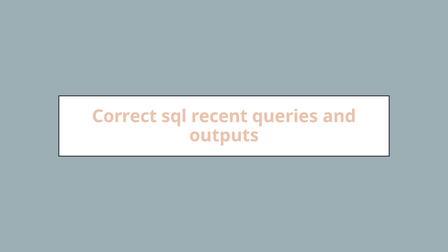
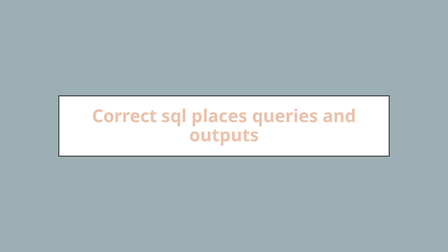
recent: recent -> places (219, 116)
